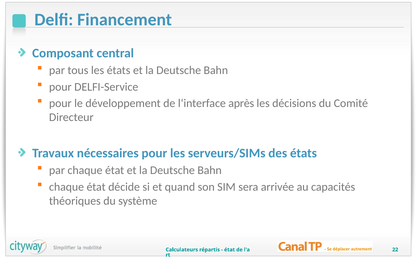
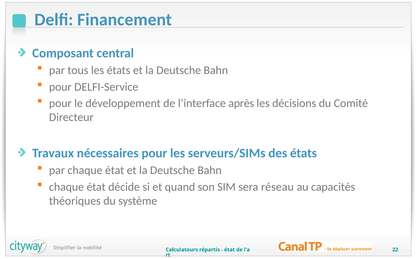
arrivée: arrivée -> réseau (277, 187)
